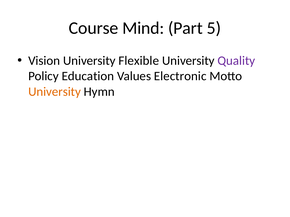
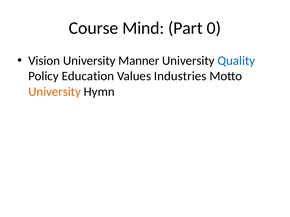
5: 5 -> 0 (214, 28)
Flexible: Flexible -> Manner (139, 61)
Quality colour: purple -> blue (236, 61)
Electronic: Electronic -> Industries (180, 76)
